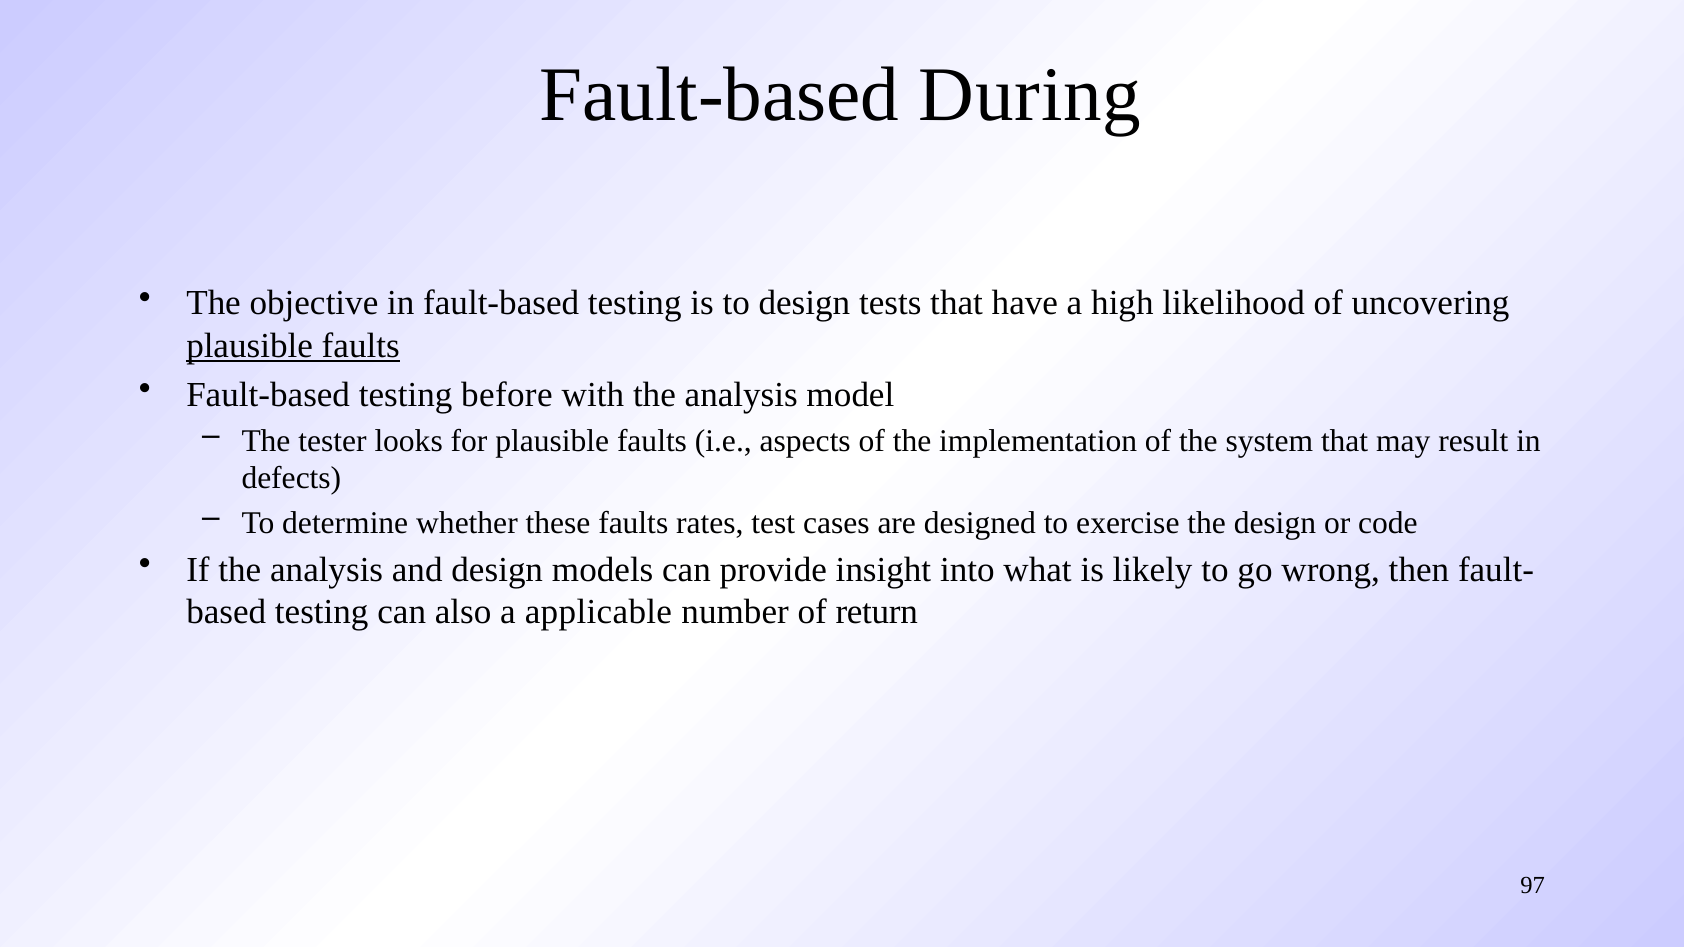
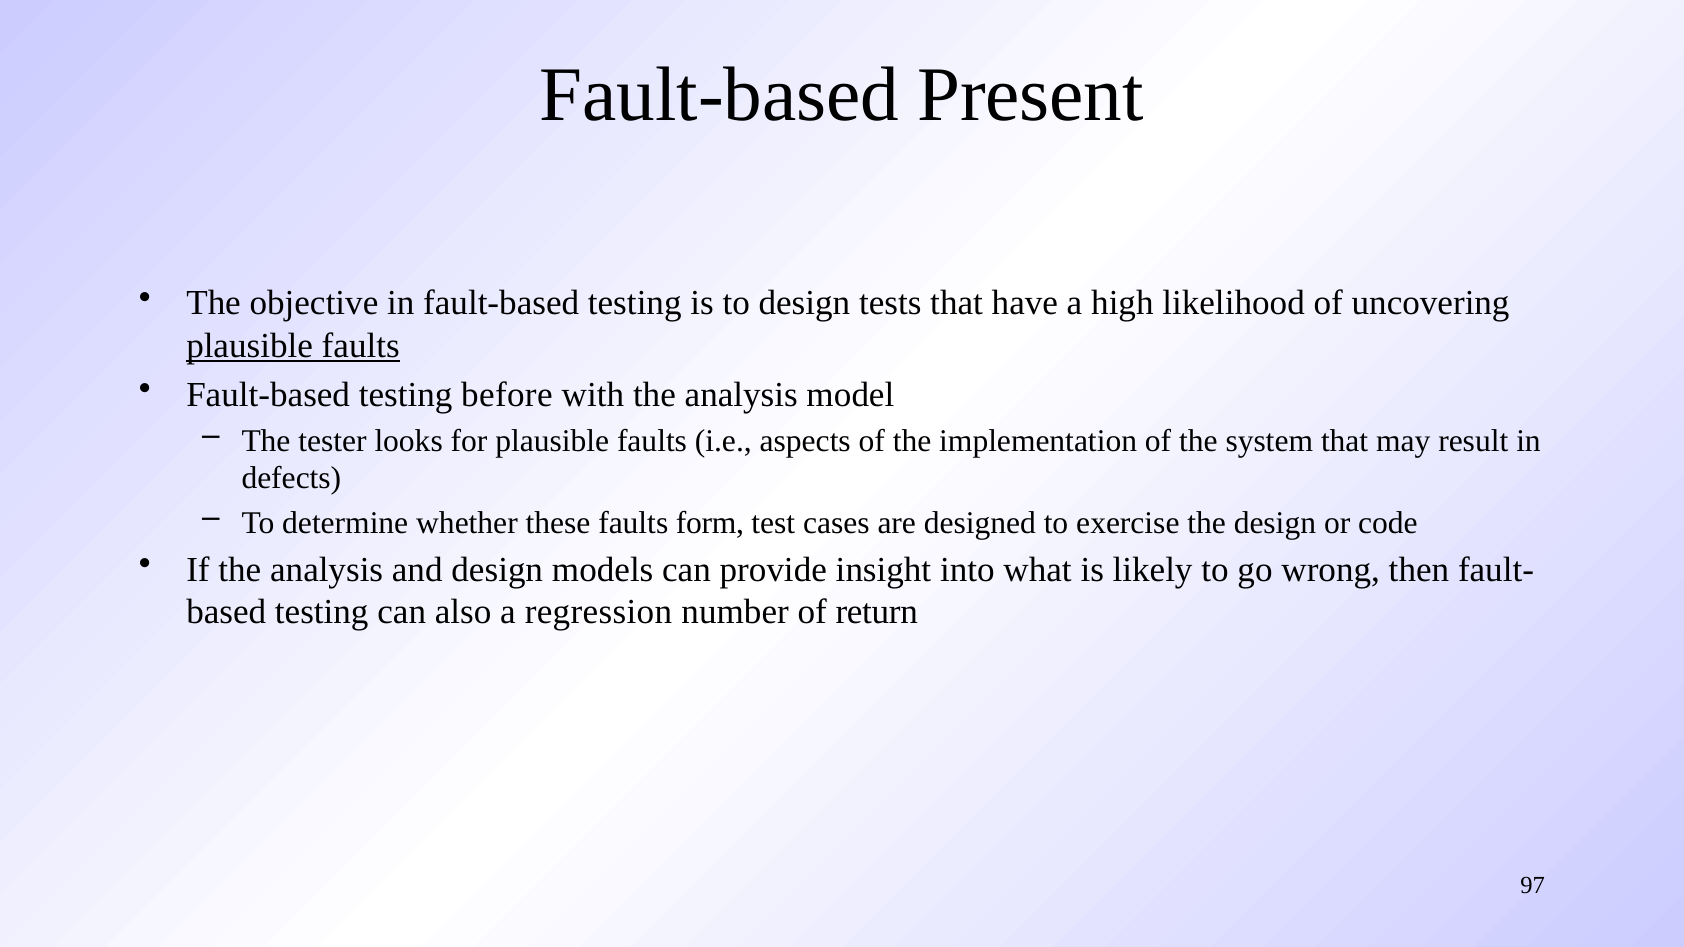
During: During -> Present (1030, 95)
rates: rates -> form (710, 523)
applicable: applicable -> regression (598, 612)
